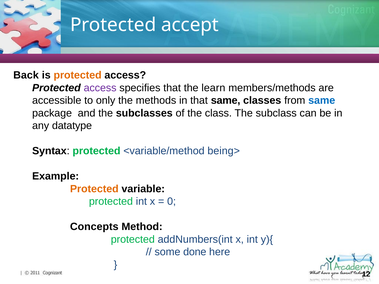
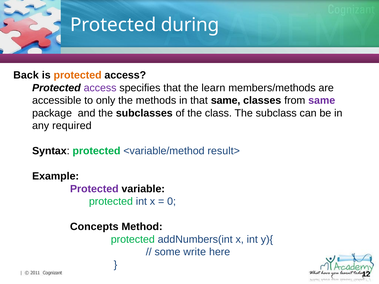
accept: accept -> during (190, 25)
same colour: blue -> purple (322, 101)
datatype: datatype -> required (72, 126)
being>: being> -> result> (224, 151)
Protected colour: orange -> purple (94, 189)
done: done -> write (195, 252)
